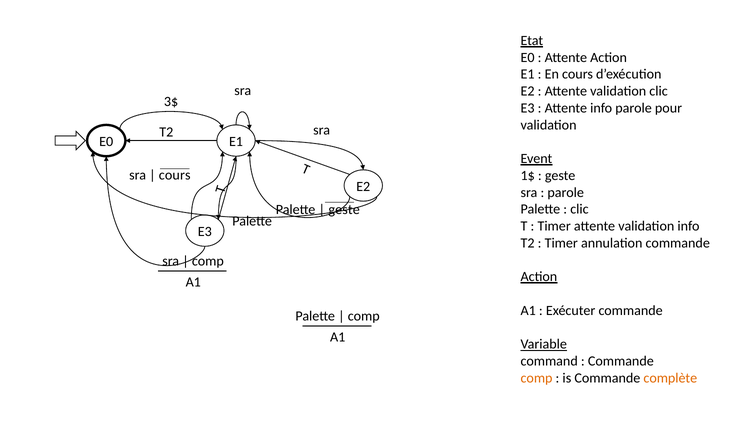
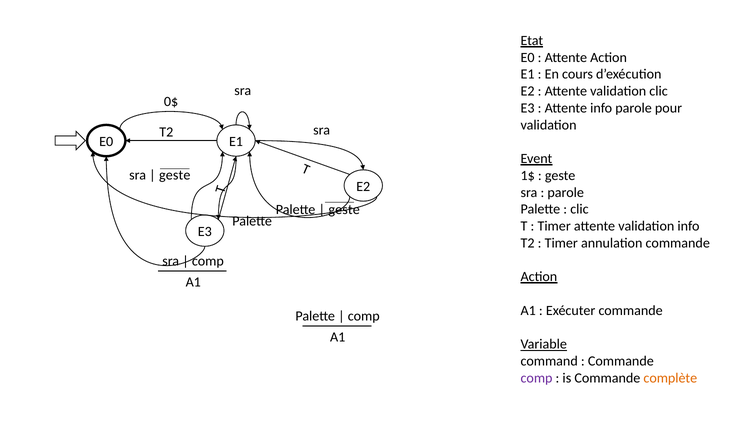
3$: 3$ -> 0$ (171, 102)
cours: cours -> geste (175, 176)
comp colour: orange -> purple (537, 378)
